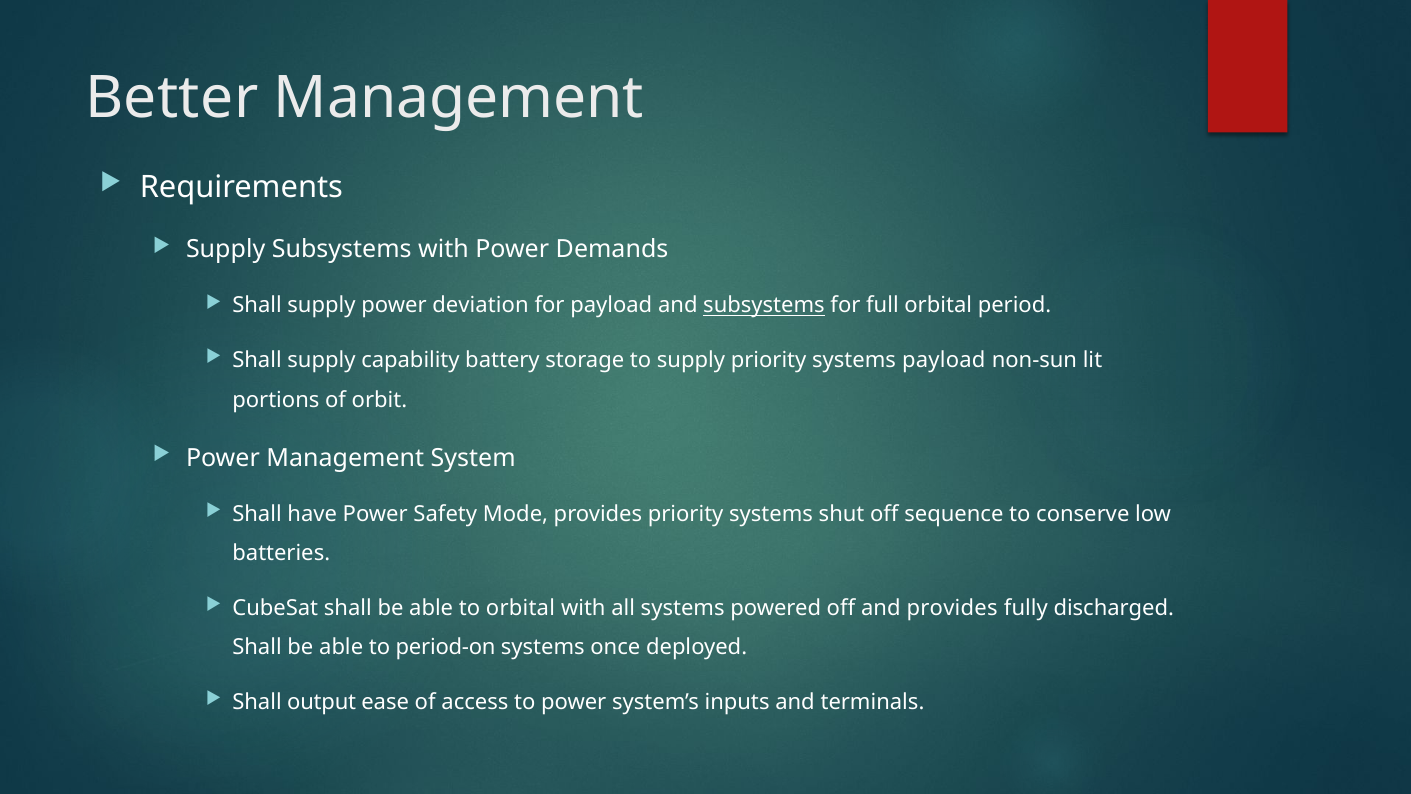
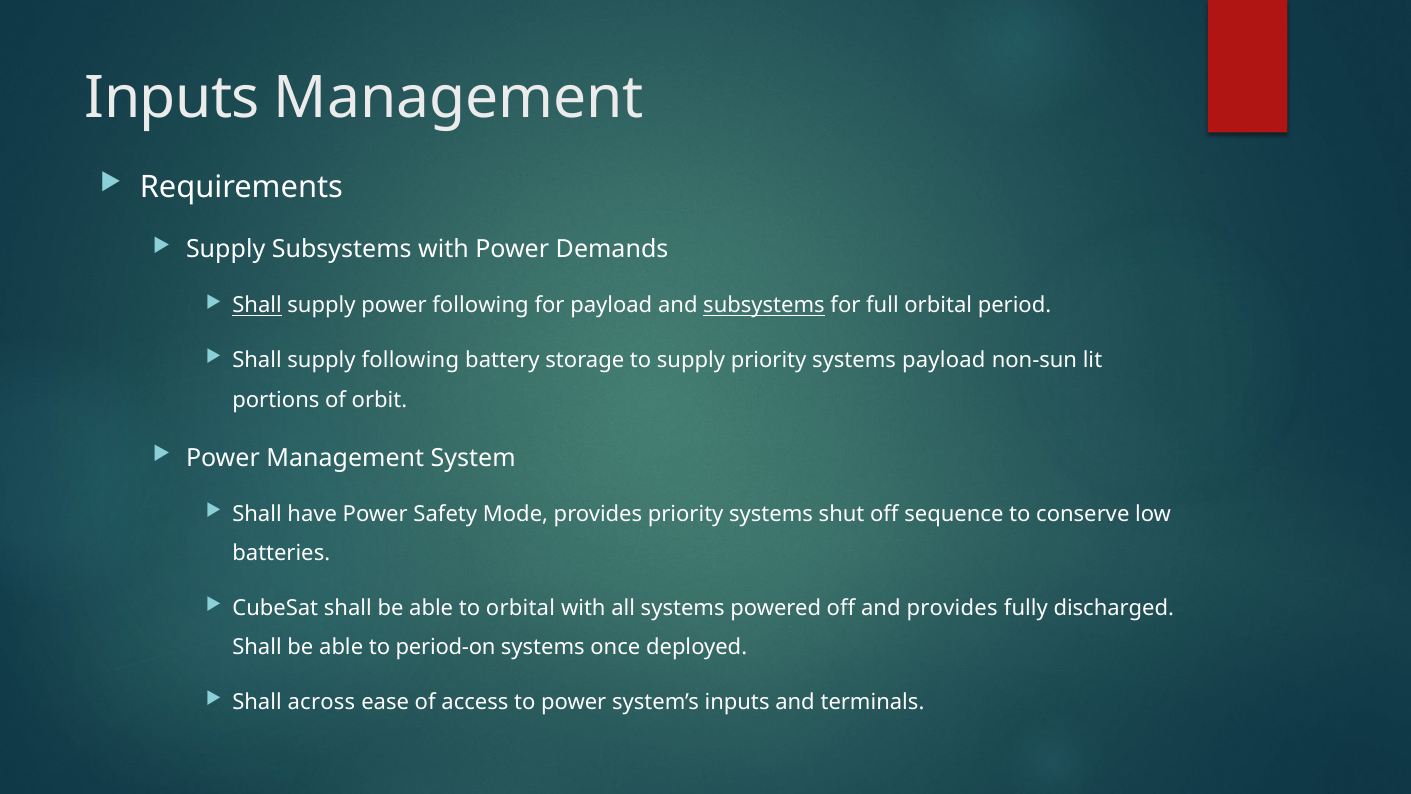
Better: Better -> Inputs (172, 98)
Shall underline: none -> present (257, 306)
power deviation: deviation -> following (481, 306)
supply capability: capability -> following (410, 360)
output: output -> across (321, 702)
